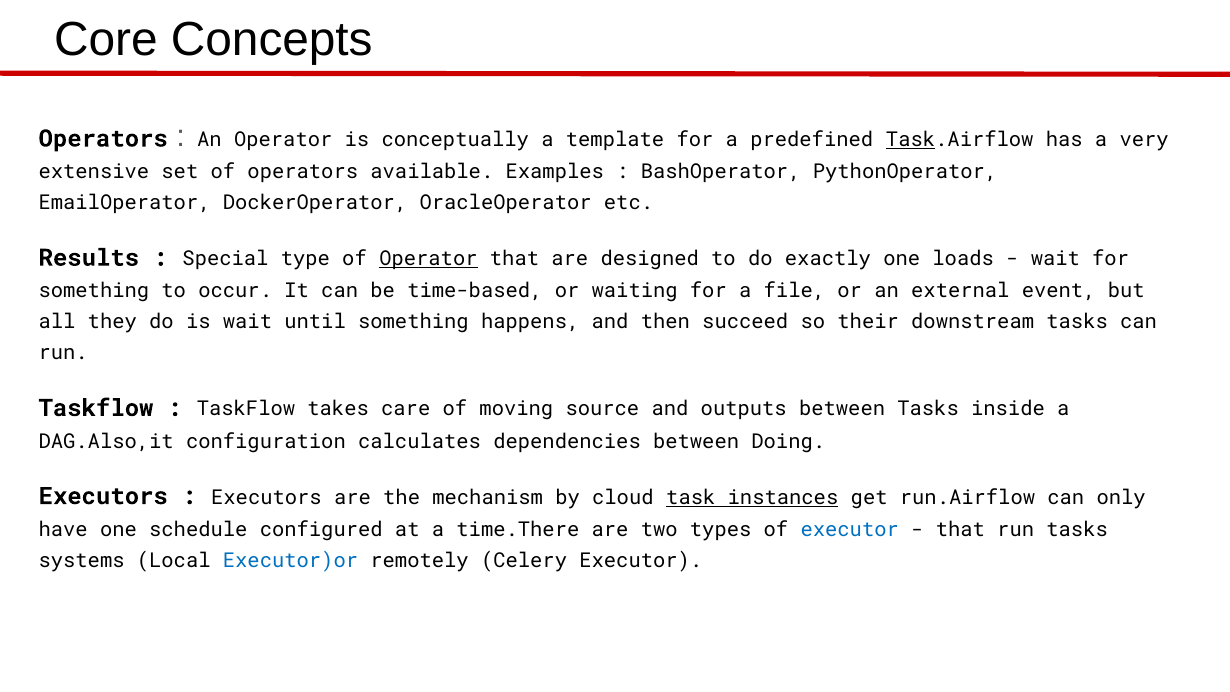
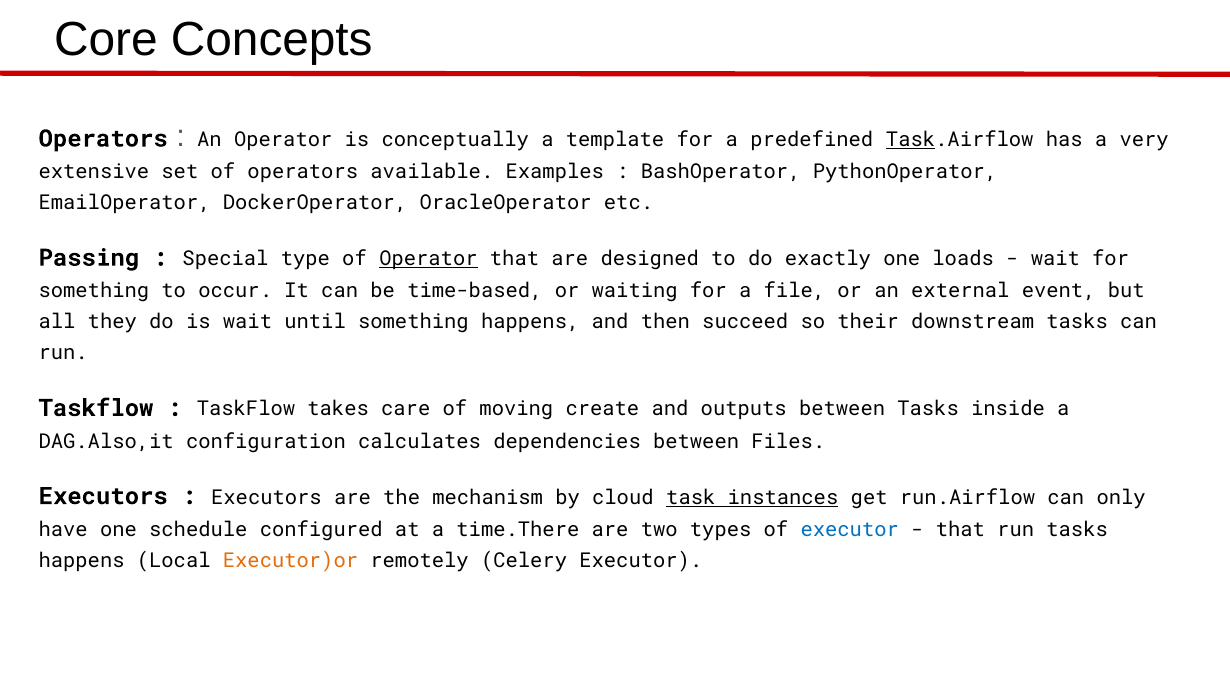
Results: Results -> Passing (89, 258)
source: source -> create (602, 409)
Doing: Doing -> Files (788, 441)
systems: systems -> happens (82, 560)
Executor)or colour: blue -> orange (291, 560)
